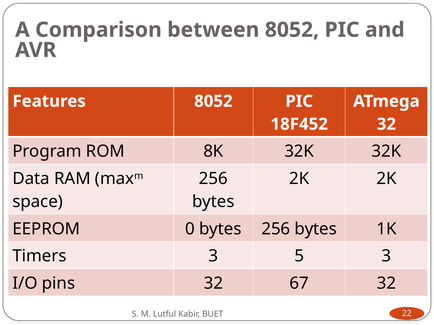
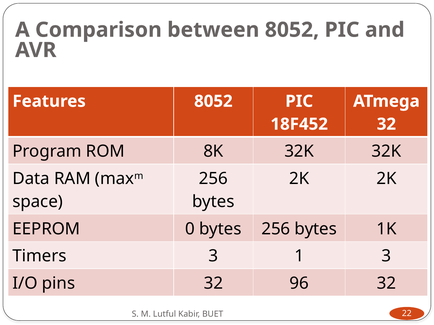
5: 5 -> 1 (299, 256)
67: 67 -> 96 (299, 284)
